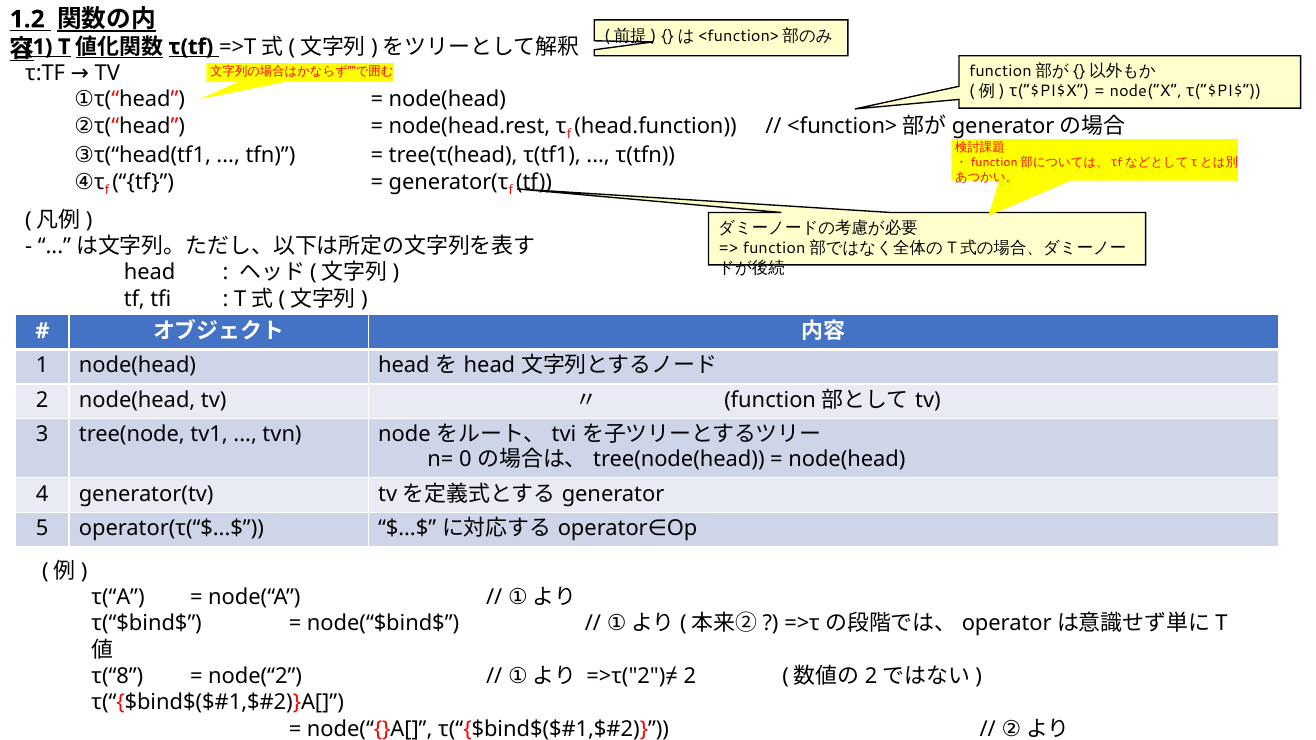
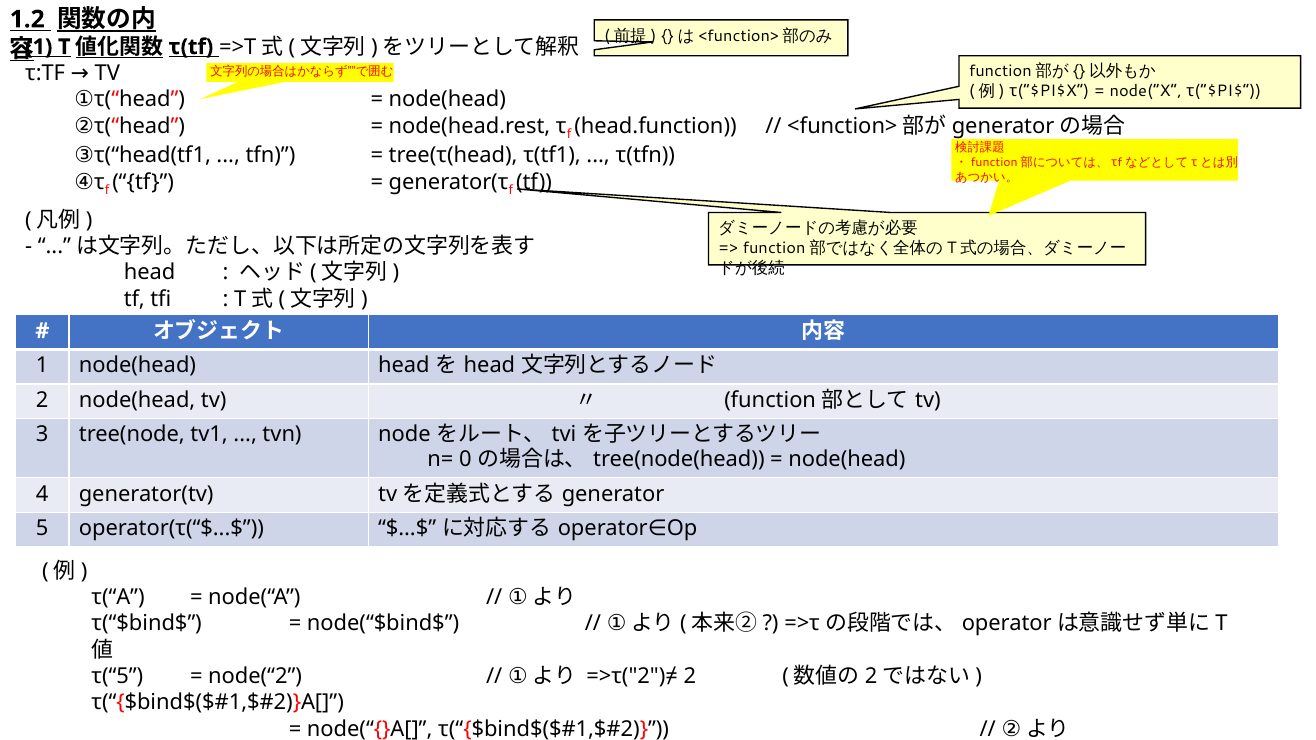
τ(“8: τ(“8 -> τ(“5 (117, 676)
